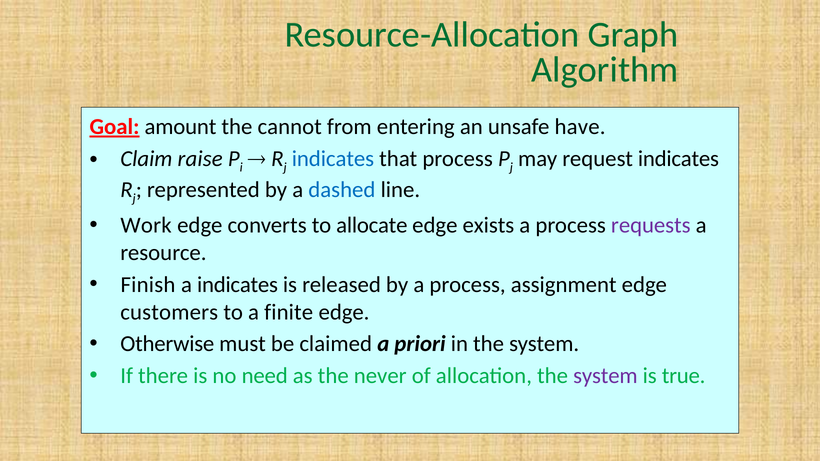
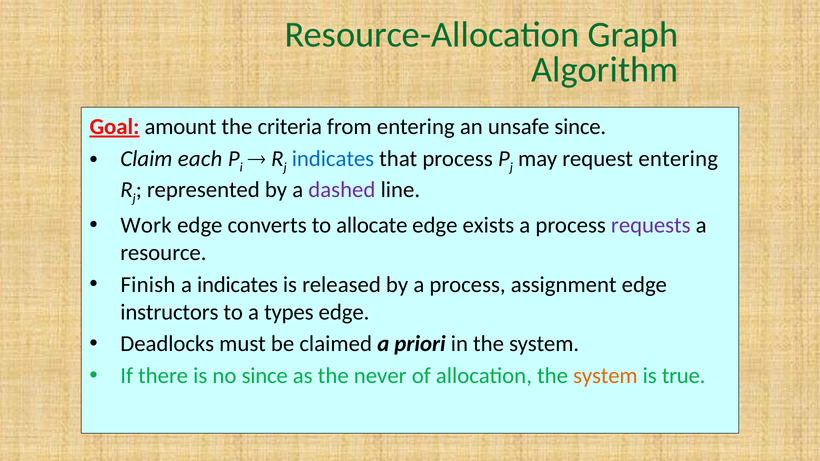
cannot: cannot -> criteria (290, 127)
unsafe have: have -> since (580, 127)
raise: raise -> each (200, 159)
request indicates: indicates -> entering (678, 159)
dashed colour: blue -> purple (342, 190)
customers: customers -> instructors (169, 312)
finite: finite -> types (289, 312)
Otherwise: Otherwise -> Deadlocks (167, 344)
no need: need -> since (265, 376)
system colour: purple -> orange (605, 376)
